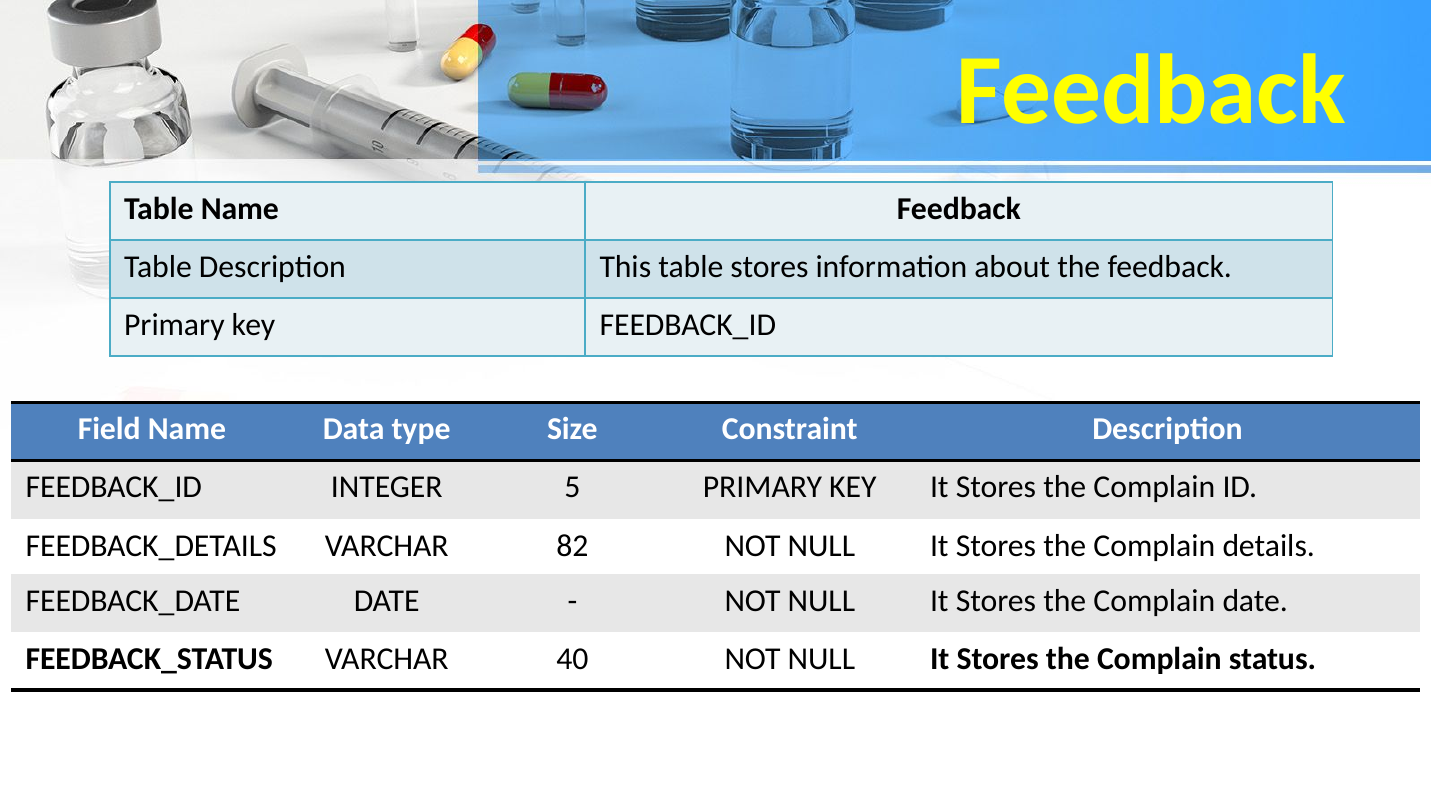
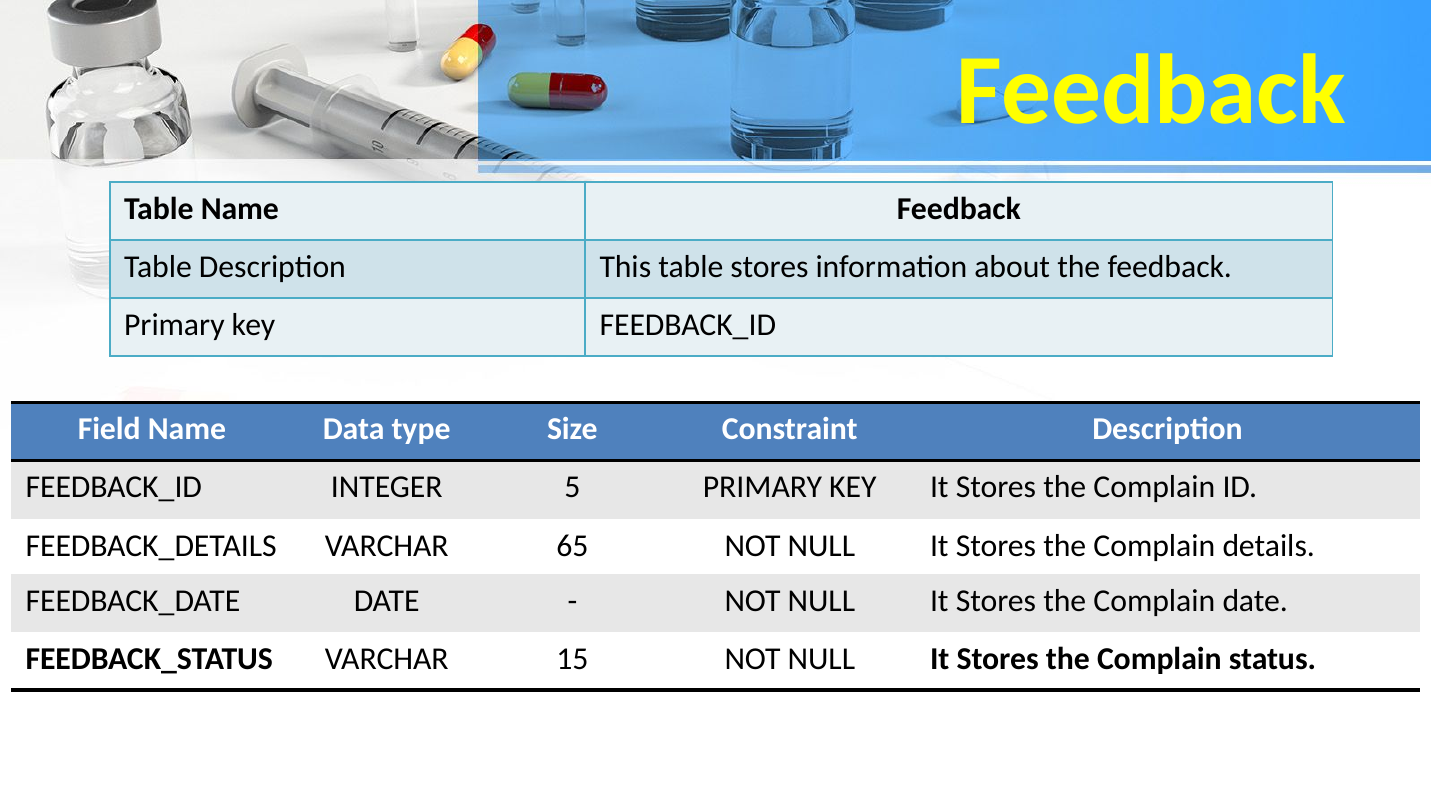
82: 82 -> 65 (572, 546)
40: 40 -> 15 (572, 659)
